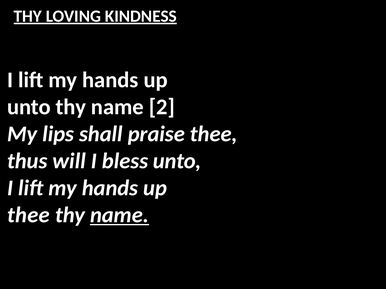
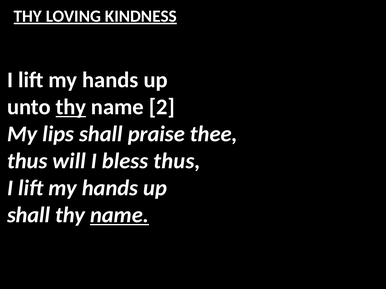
thy underline: none -> present (71, 107)
bless unto: unto -> thus (177, 161)
thee: thee -> shall (29, 215)
